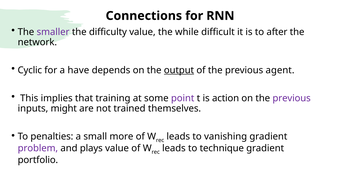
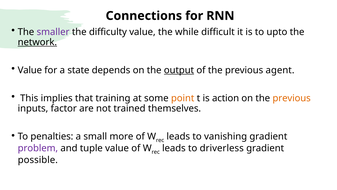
after: after -> upto (277, 32)
network underline: none -> present (37, 42)
Cyclic: Cyclic -> Value (30, 70)
have: have -> state (78, 70)
point colour: purple -> orange (183, 98)
previous colour: purple -> orange (292, 98)
might: might -> factor (64, 108)
plays: plays -> tuple (91, 148)
technique: technique -> driverless (222, 148)
portfolio: portfolio -> possible (38, 160)
